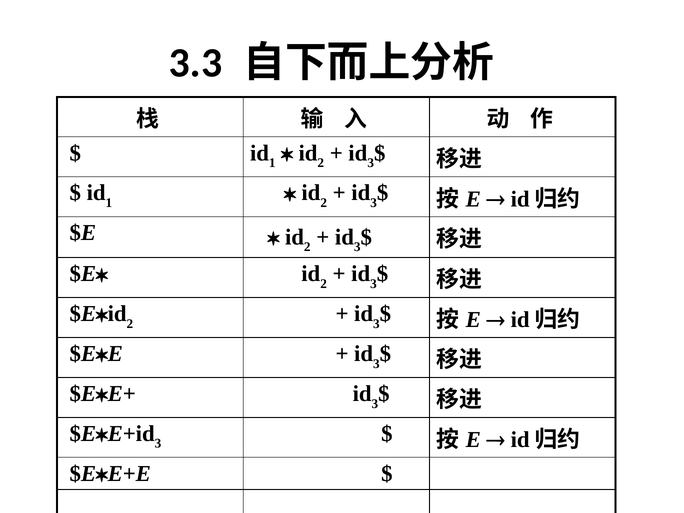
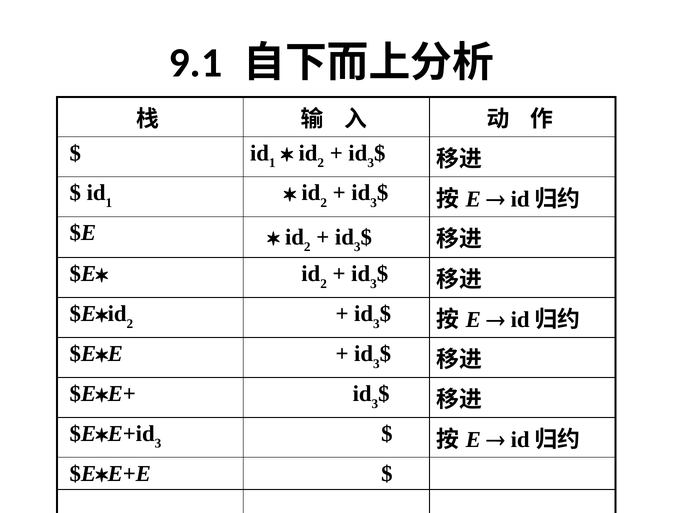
3.3: 3.3 -> 9.1 (196, 63)
